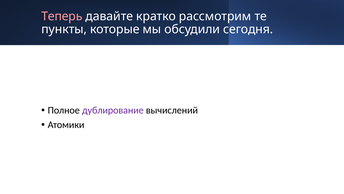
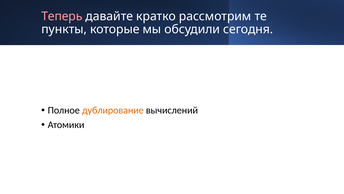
дублирование colour: purple -> orange (113, 110)
